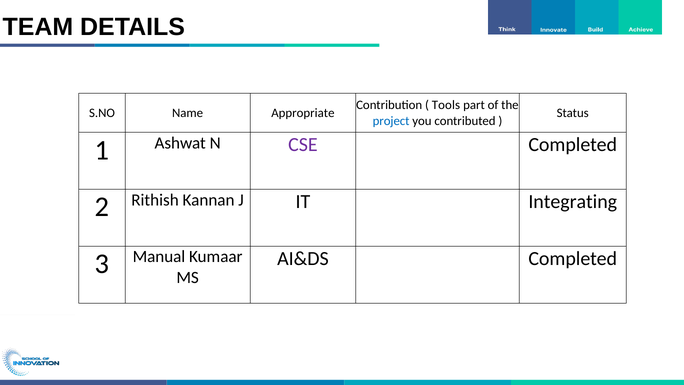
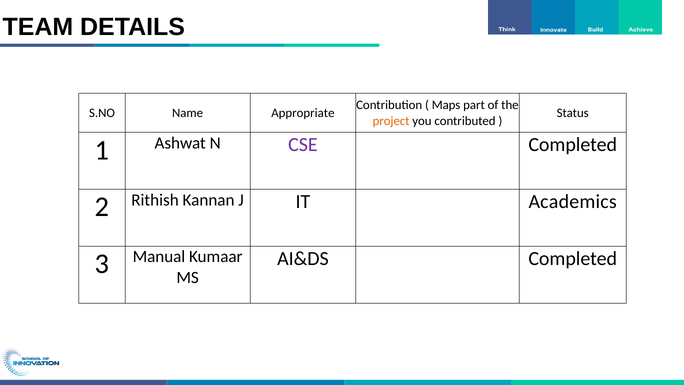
Tools: Tools -> Maps (446, 105)
project colour: blue -> orange (391, 121)
Integrating: Integrating -> Academics (573, 202)
